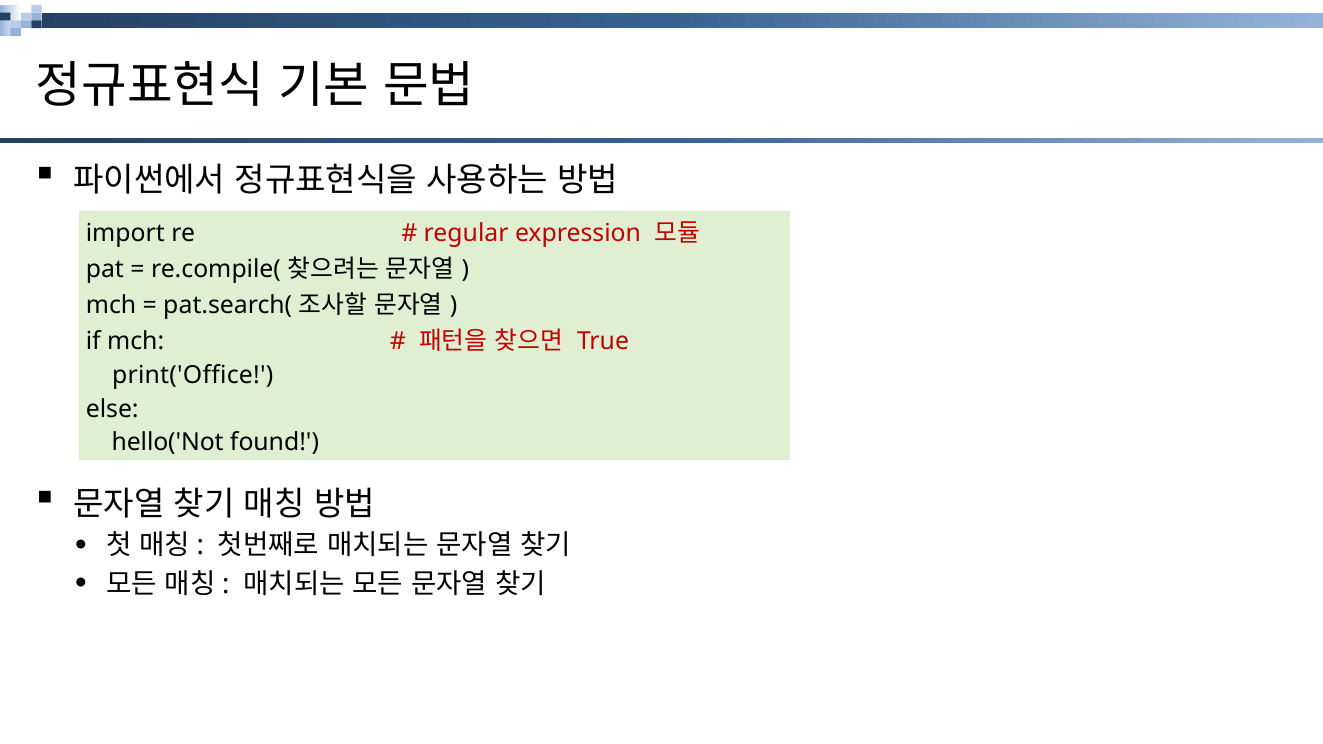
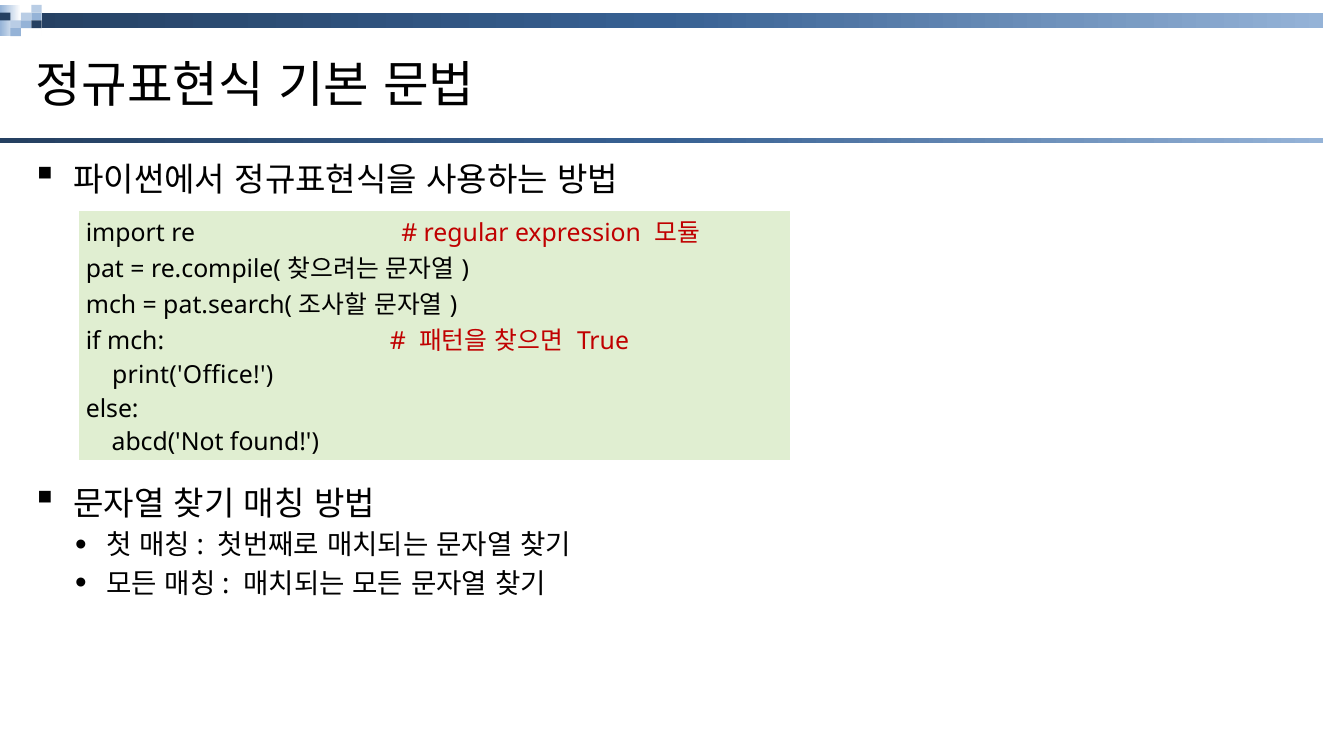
hello('Not: hello('Not -> abcd('Not (168, 443)
